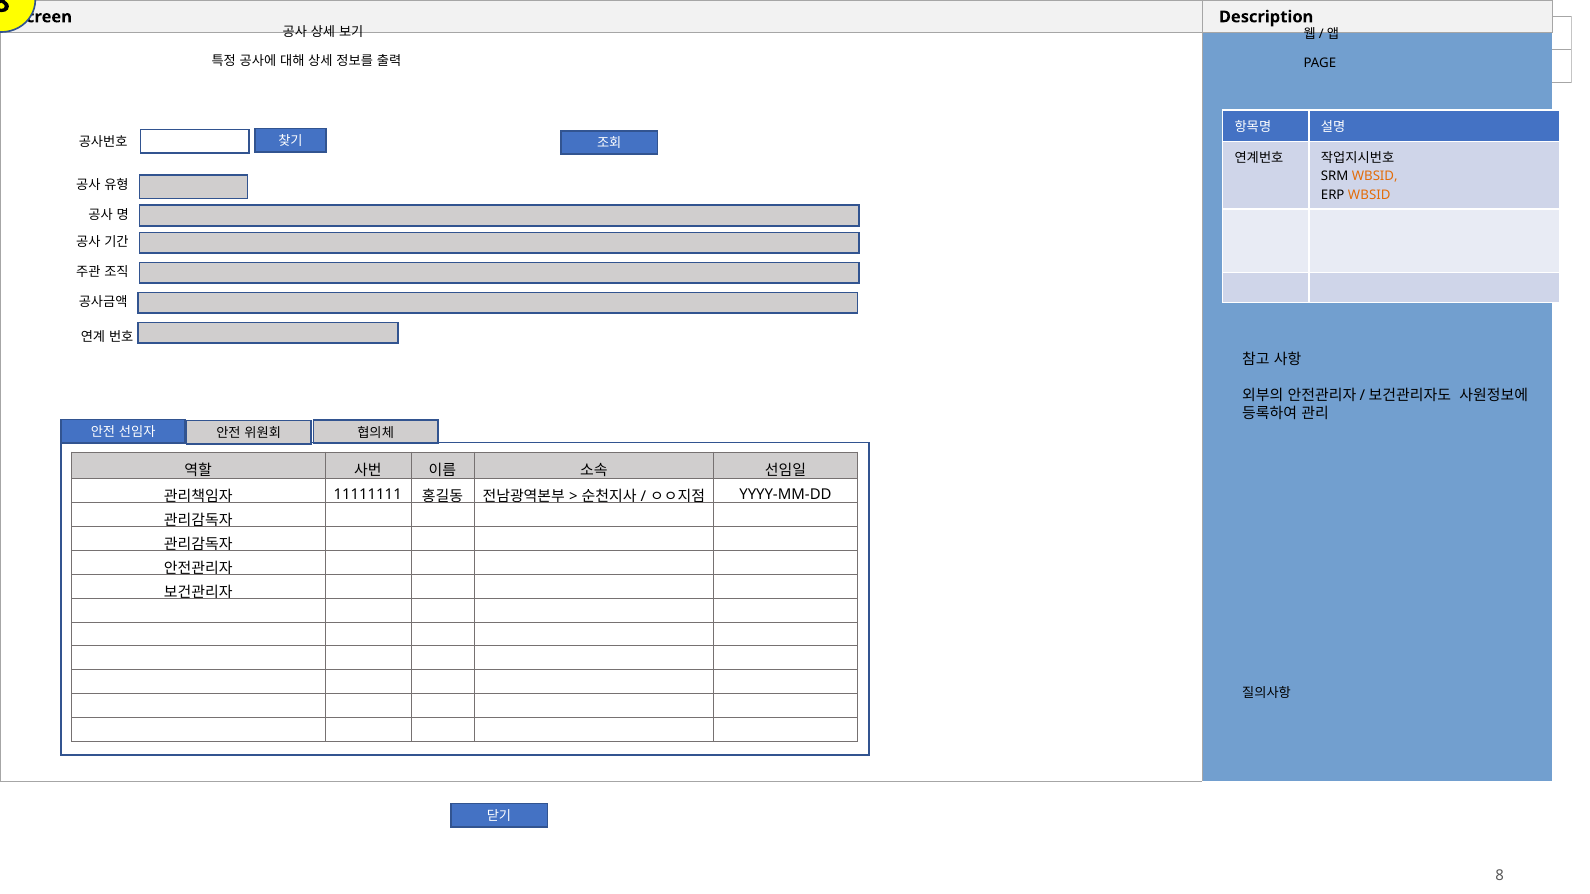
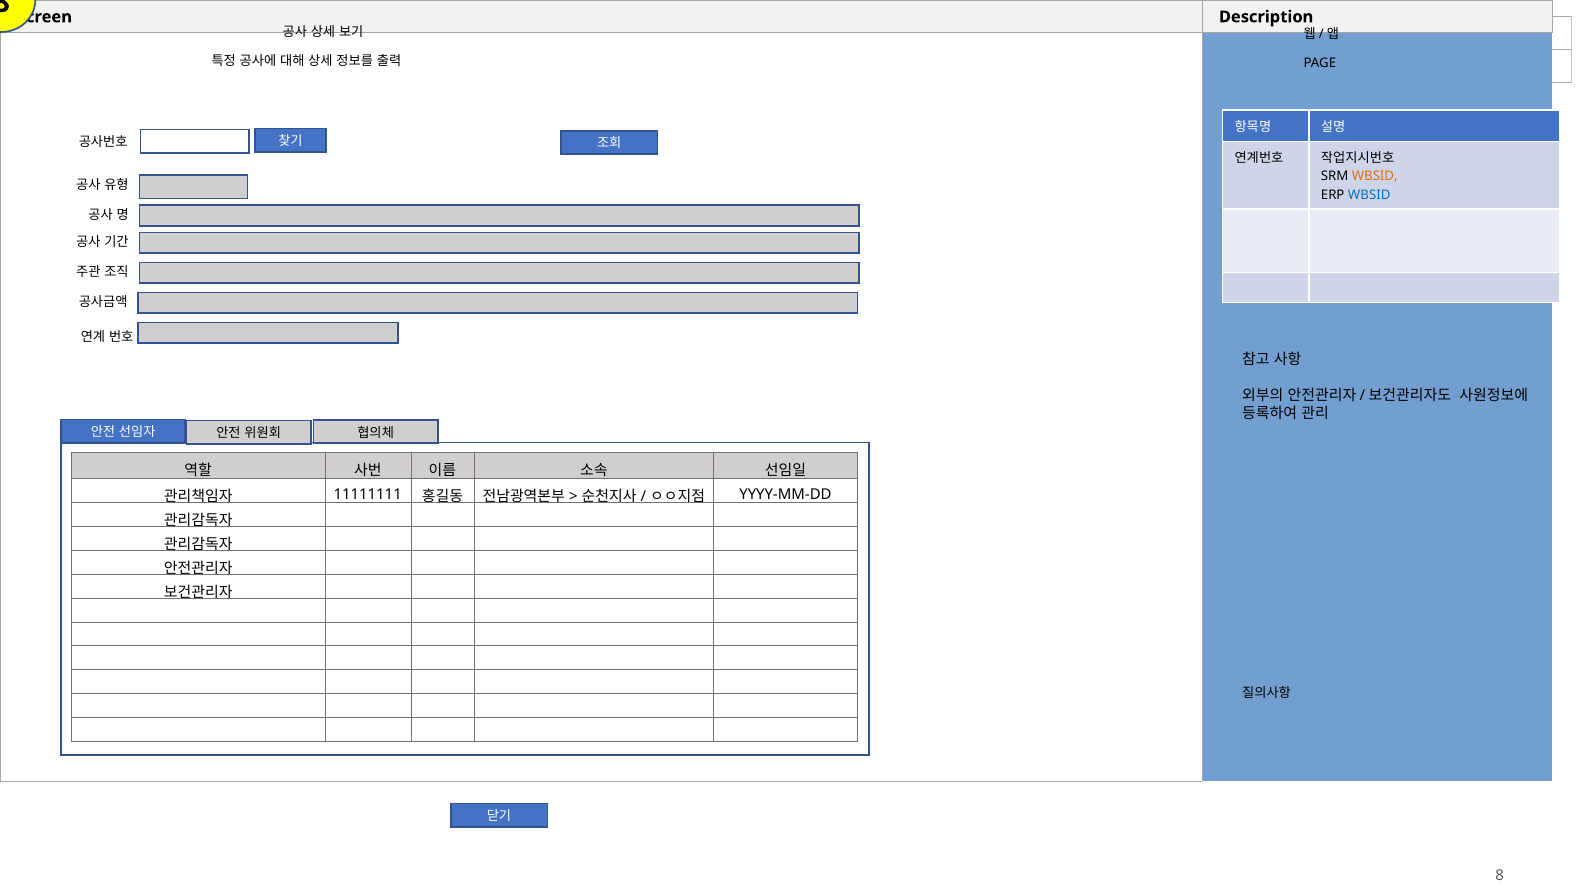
WBSID colour: orange -> blue (1369, 195)
